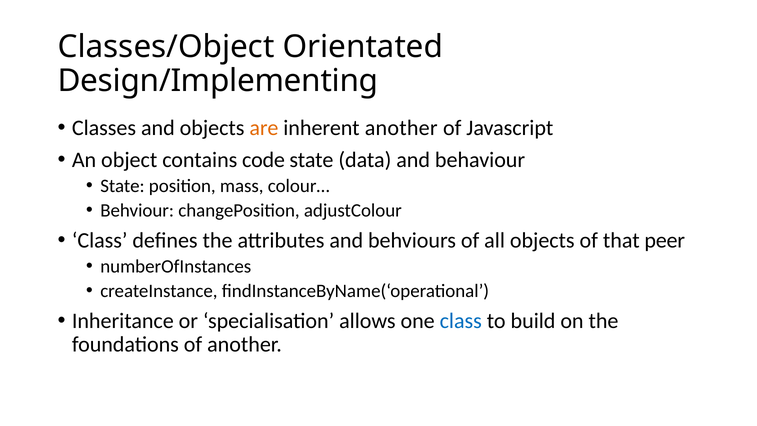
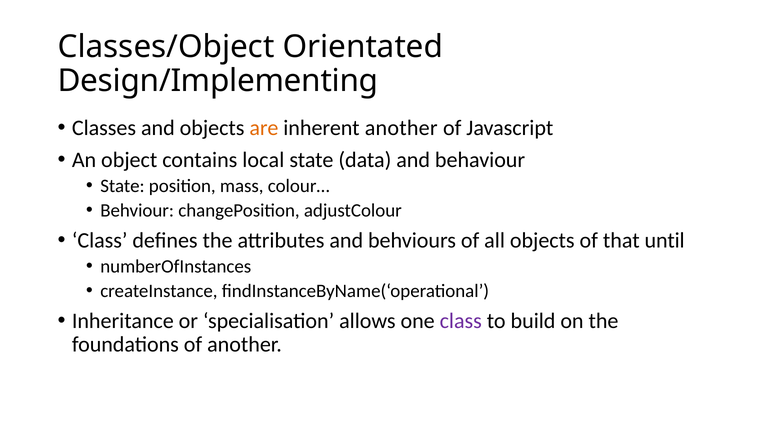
code: code -> local (263, 160)
peer: peer -> until (665, 240)
class colour: blue -> purple (461, 321)
